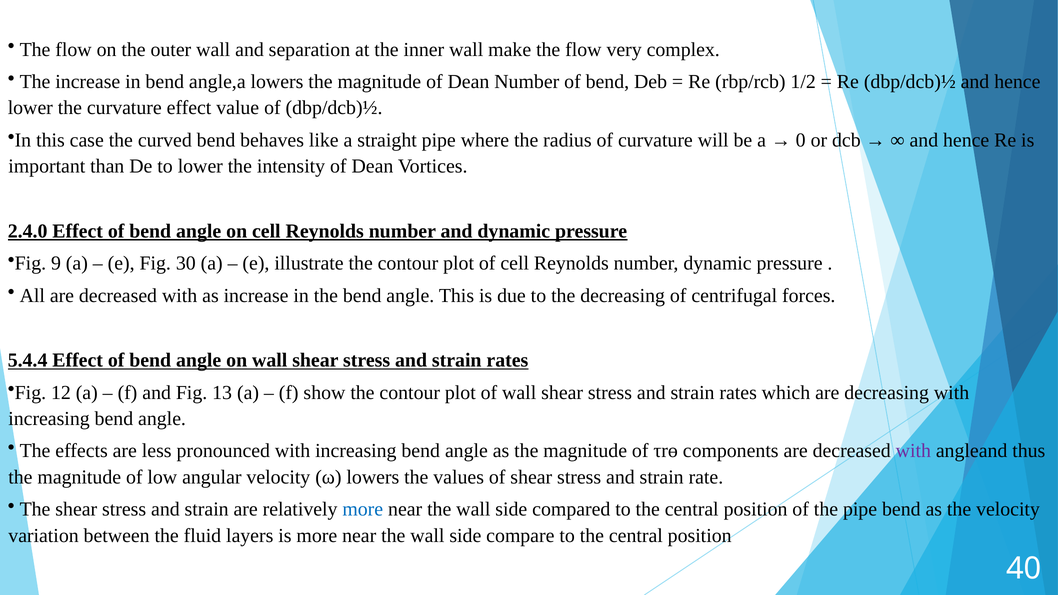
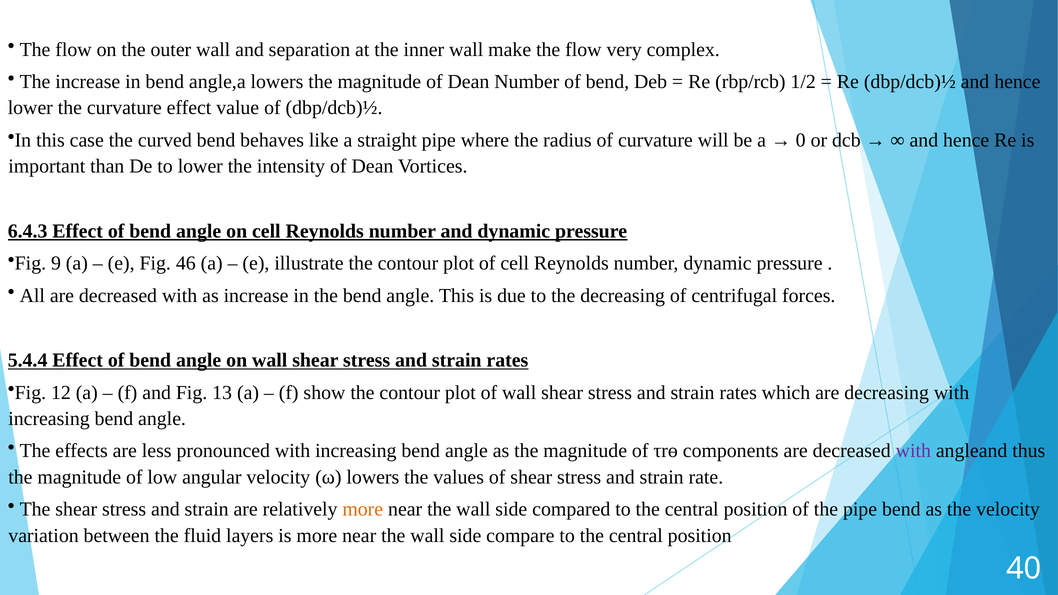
2.4.0: 2.4.0 -> 6.4.3 (28, 231)
30: 30 -> 46 (186, 263)
more colour: blue -> orange (363, 510)
